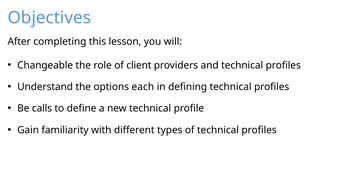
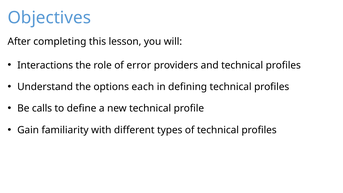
Changeable: Changeable -> Interactions (45, 65)
client: client -> error (139, 65)
